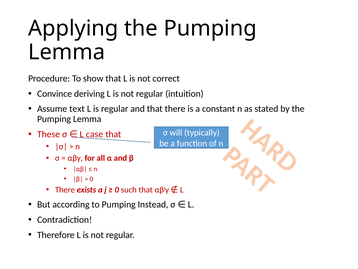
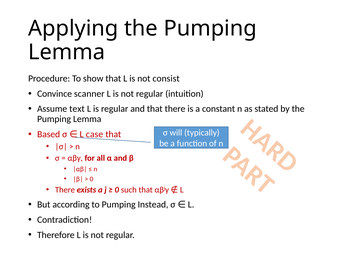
correct: correct -> consist (166, 78)
deriving: deriving -> scanner (89, 93)
These: These -> Based (49, 134)
